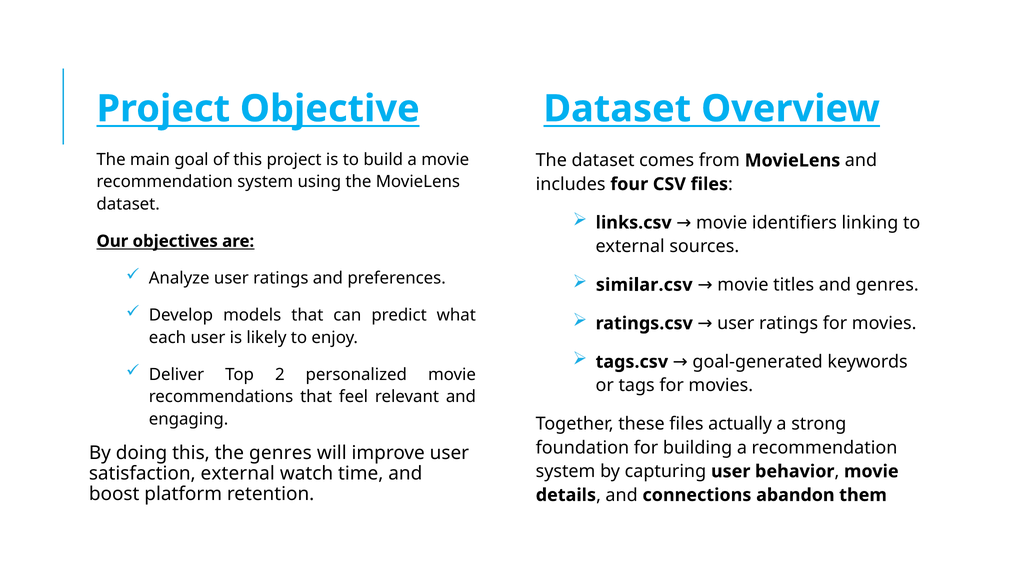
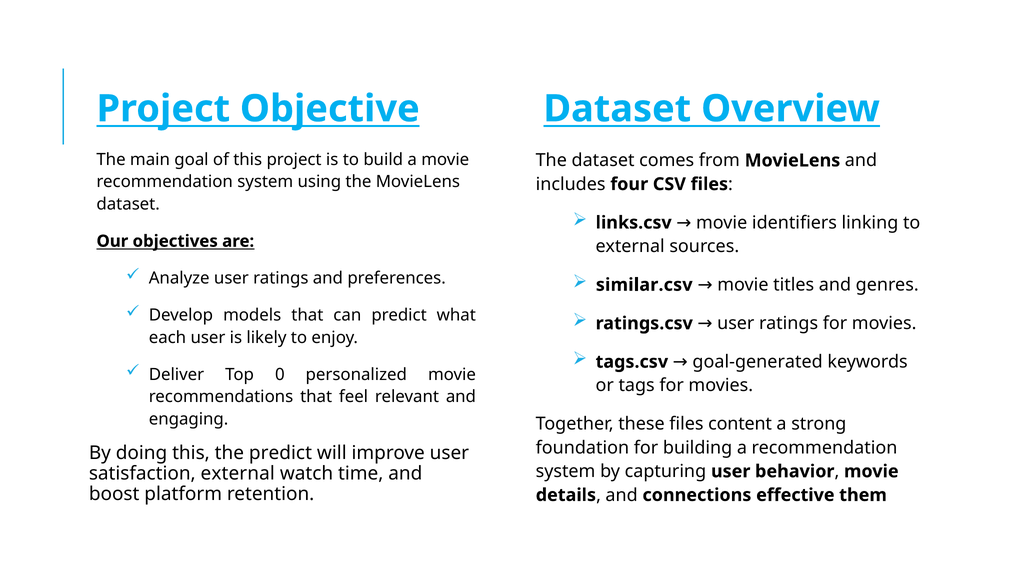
2: 2 -> 0 (280, 374)
actually: actually -> content (740, 424)
the genres: genres -> predict (280, 453)
abandon: abandon -> effective (795, 495)
